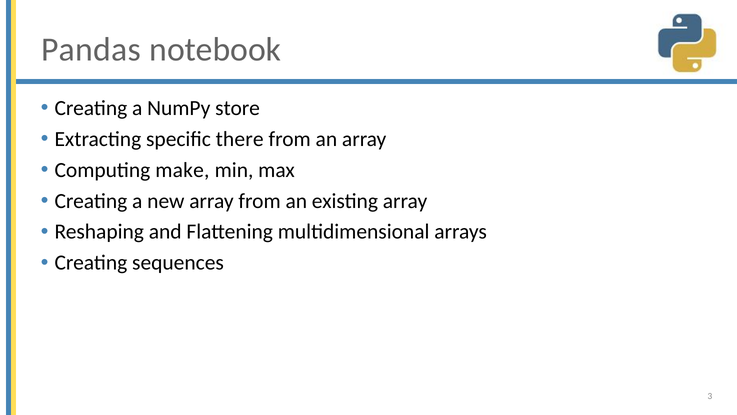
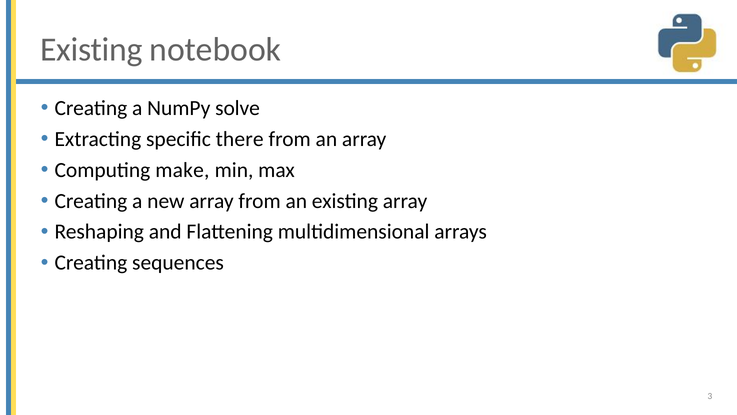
Pandas: Pandas -> Existing (91, 50)
store: store -> solve (238, 108)
